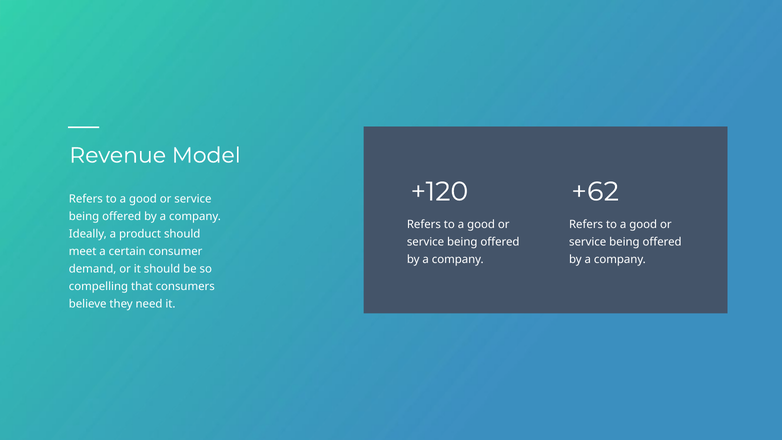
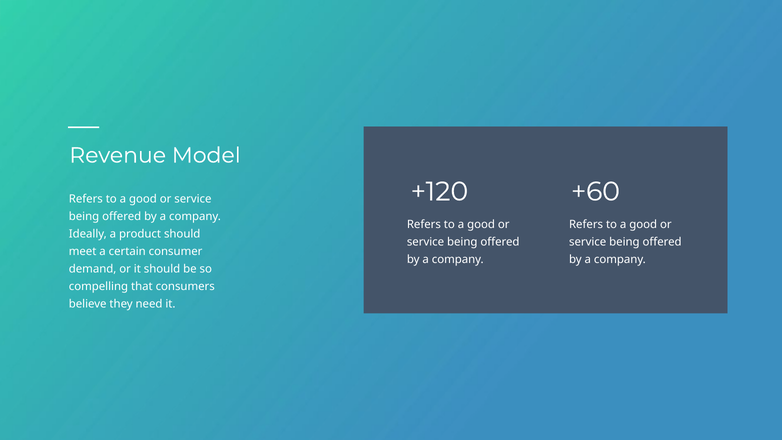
+62: +62 -> +60 (595, 192)
